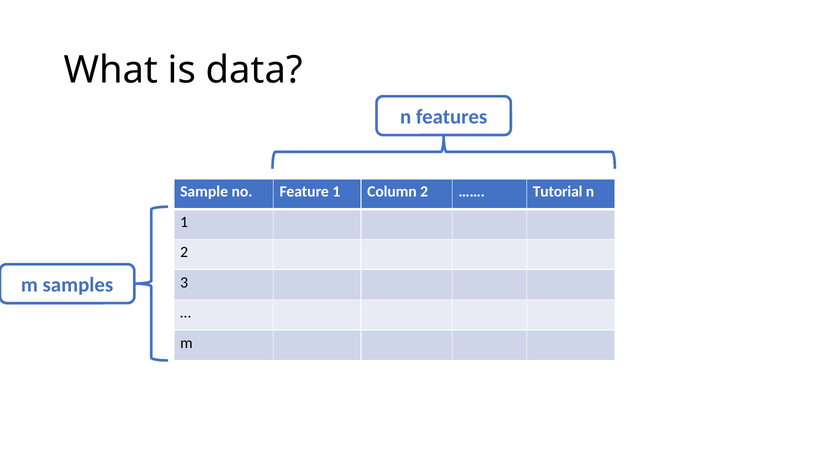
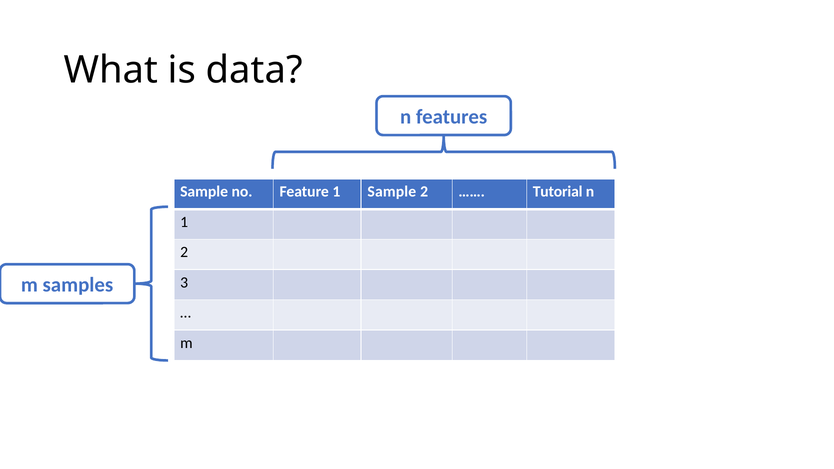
1 Column: Column -> Sample (392, 192)
